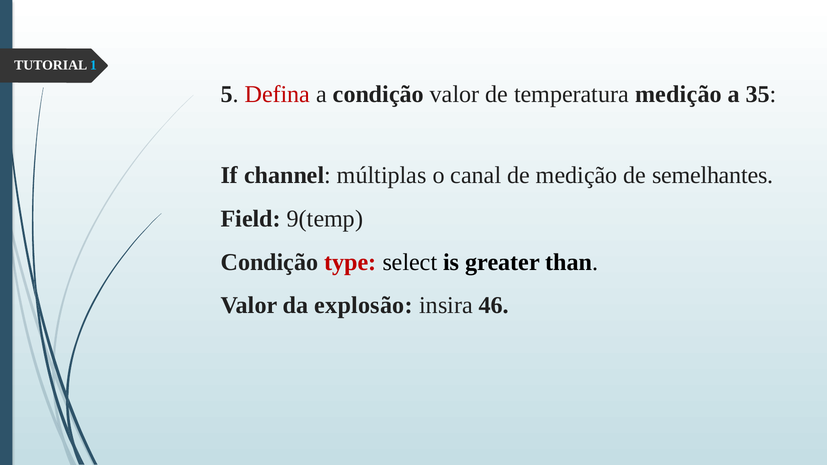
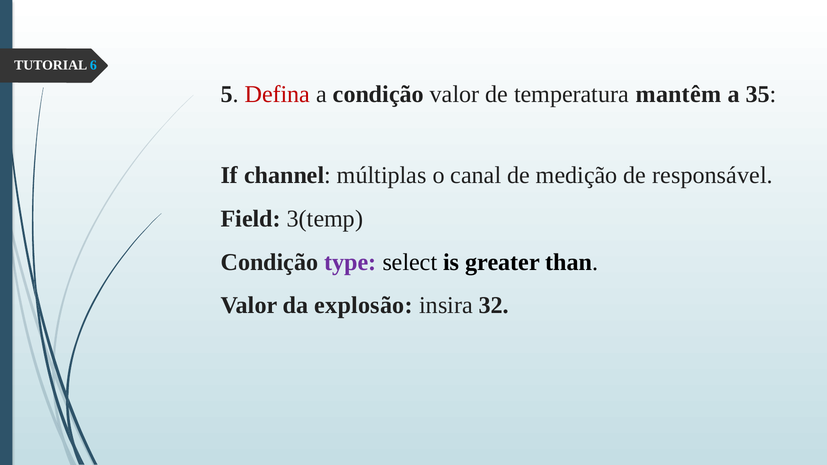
1: 1 -> 6 (93, 65)
temperatura medição: medição -> mantêm (678, 94)
semelhantes: semelhantes -> responsável (713, 175)
9(temp: 9(temp -> 3(temp (325, 219)
type colour: red -> purple (350, 262)
46: 46 -> 32 (494, 306)
